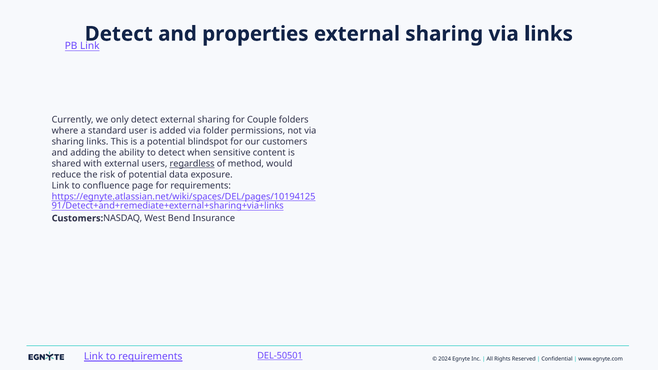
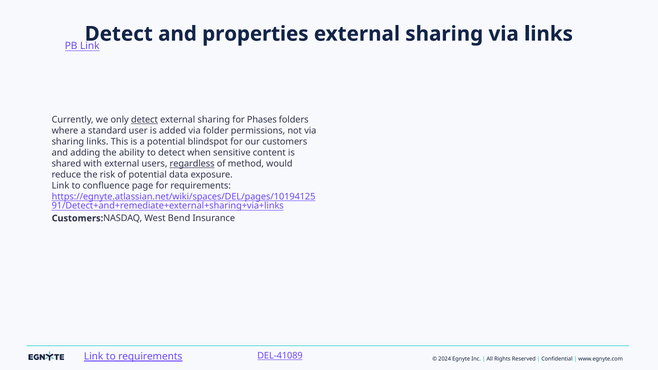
detect underline: none -> present (144, 120)
Couple: Couple -> Phases (262, 120)
DEL-50501: DEL-50501 -> DEL-41089 (280, 356)
